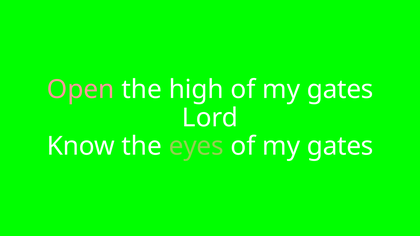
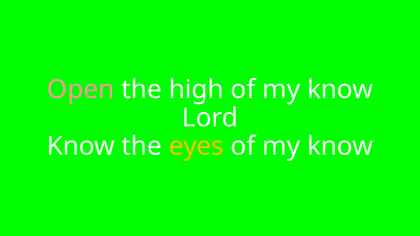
gates: gates -> know (340, 90)
eyes colour: light green -> yellow (196, 146)
gates: gates -> know (340, 146)
